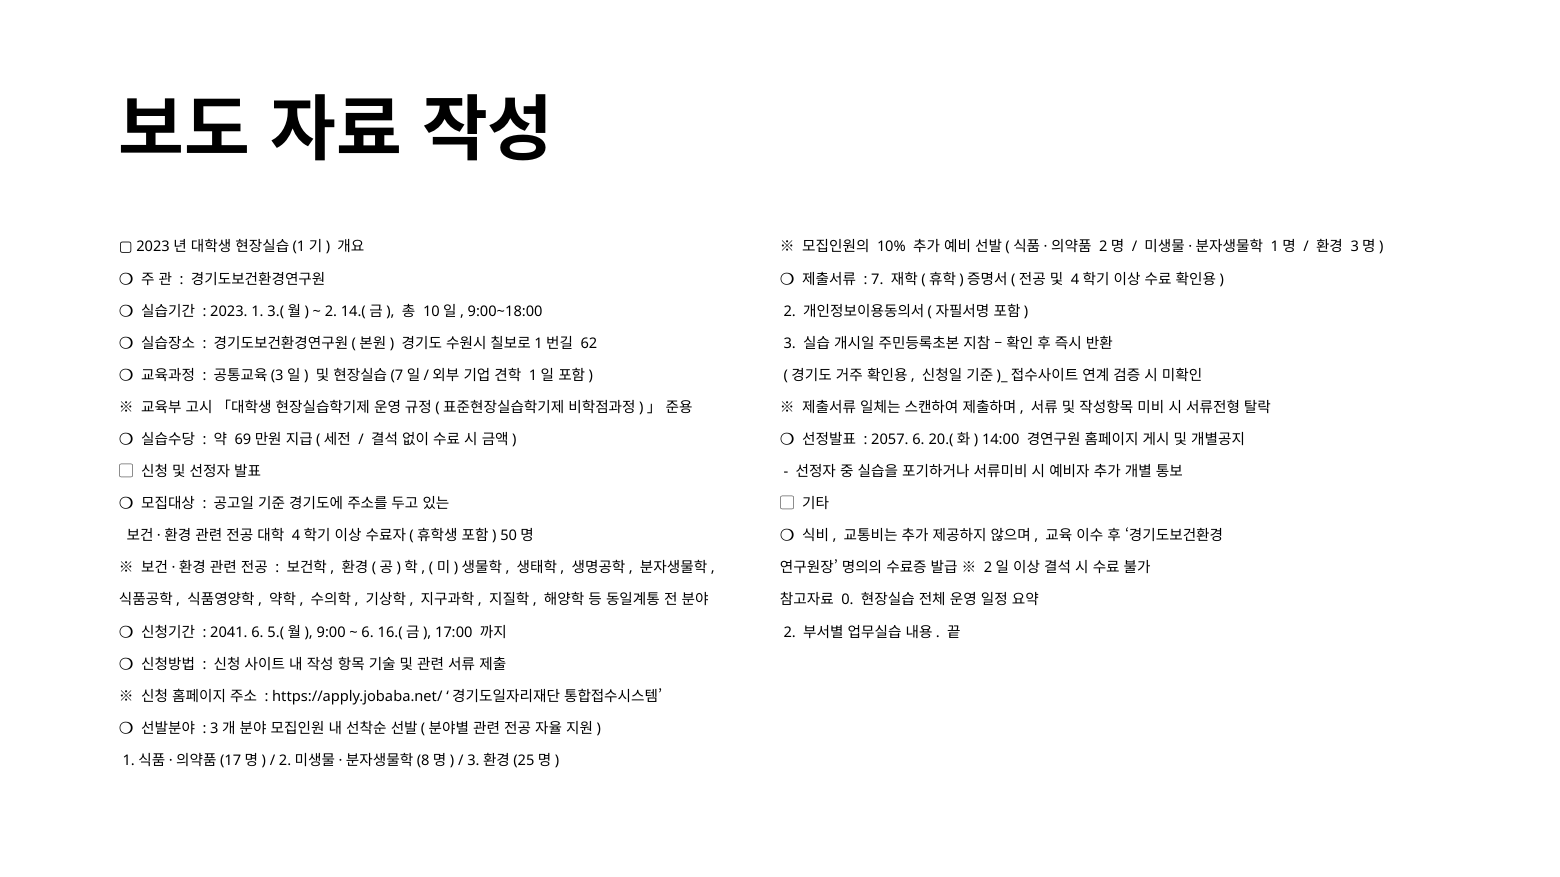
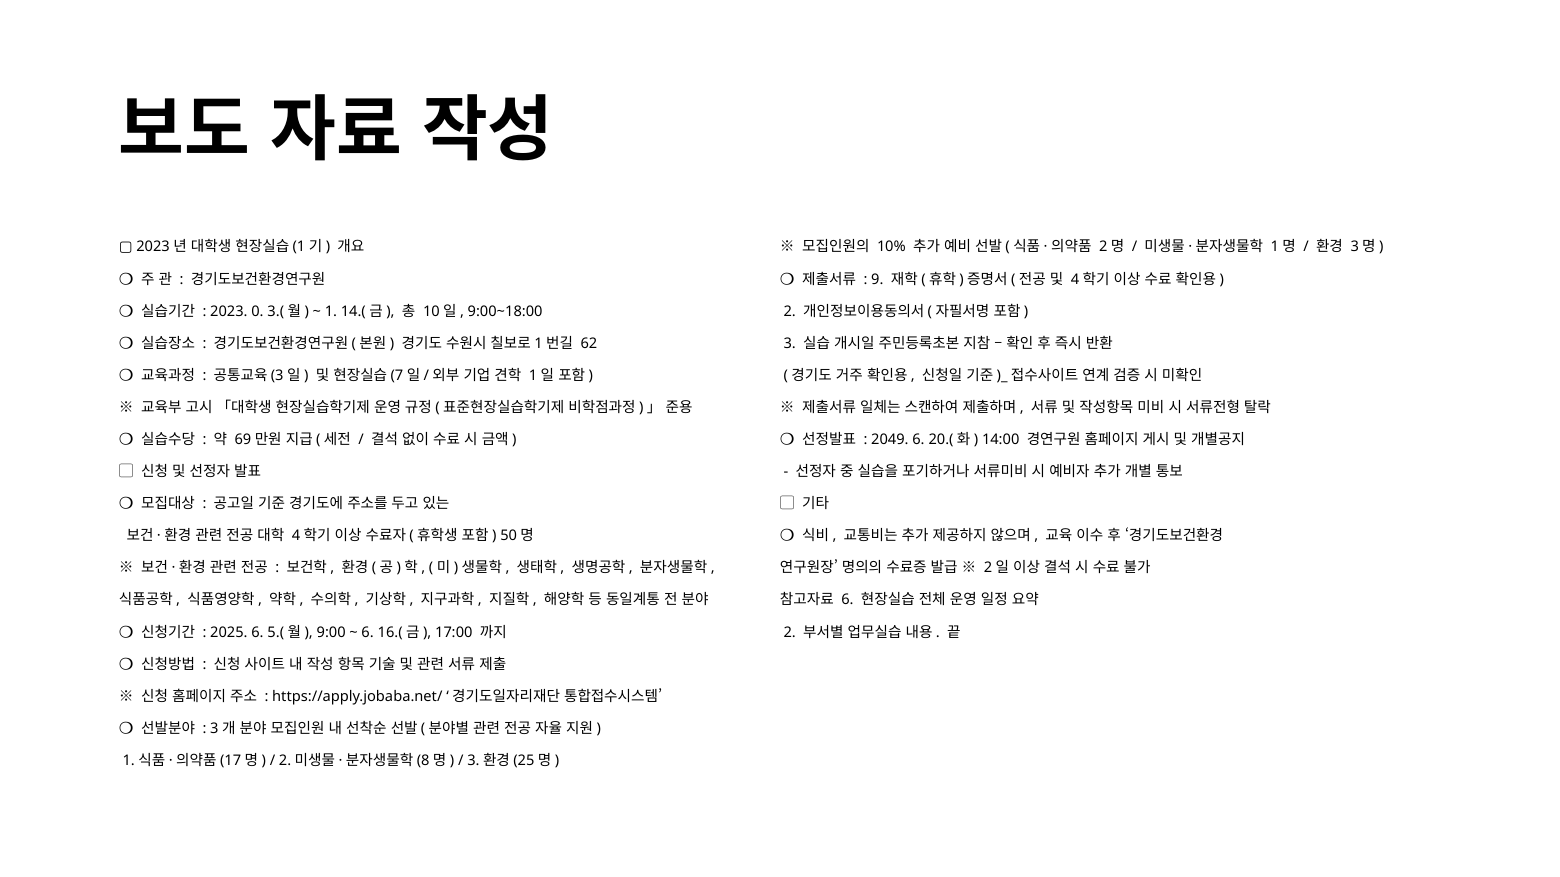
7: 7 -> 9 (877, 279)
1: 1 -> 0 (257, 311)
2: 2 -> 1 (331, 311)
2057: 2057 -> 2049 (890, 440)
0: 0 -> 6 (847, 600)
2041: 2041 -> 2025 (229, 633)
